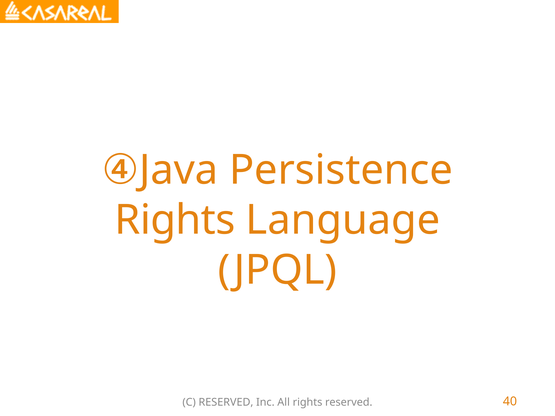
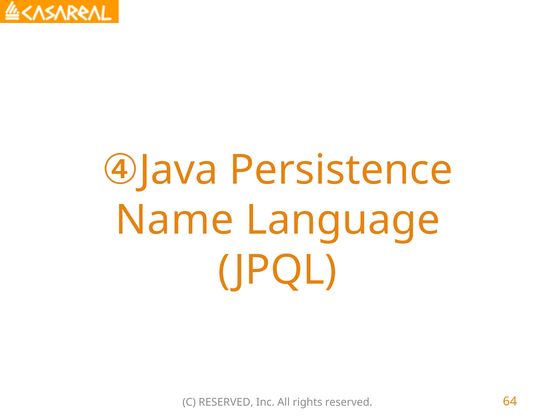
Rights: Rights -> Name (175, 220)
40: 40 -> 64 (510, 402)
